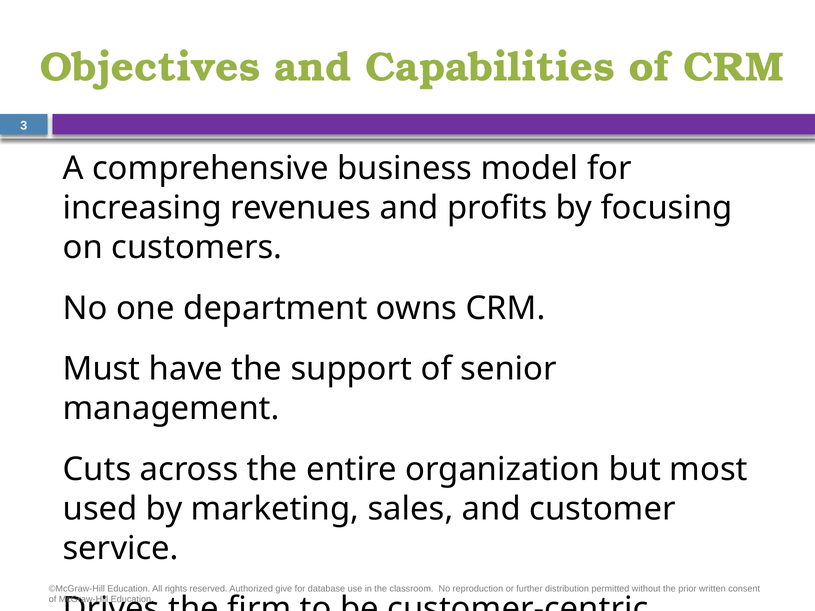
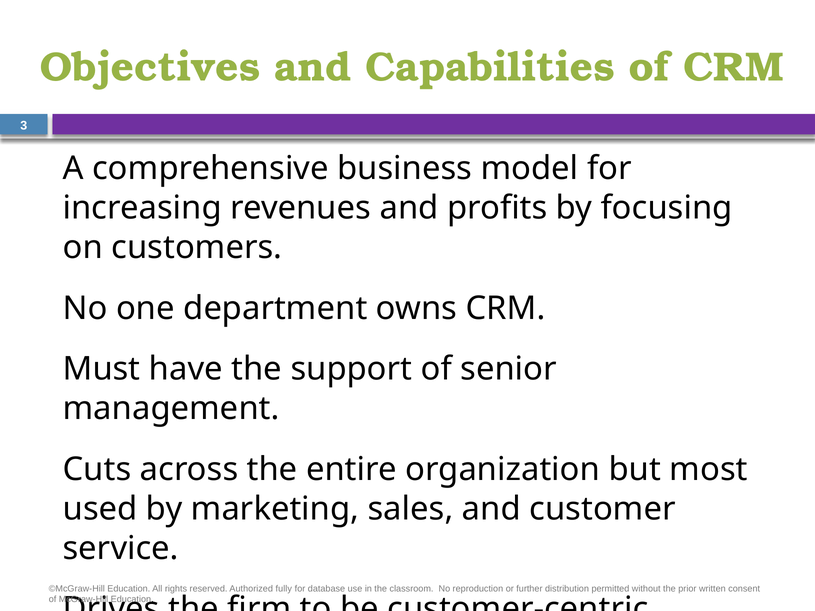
give: give -> fully (284, 589)
